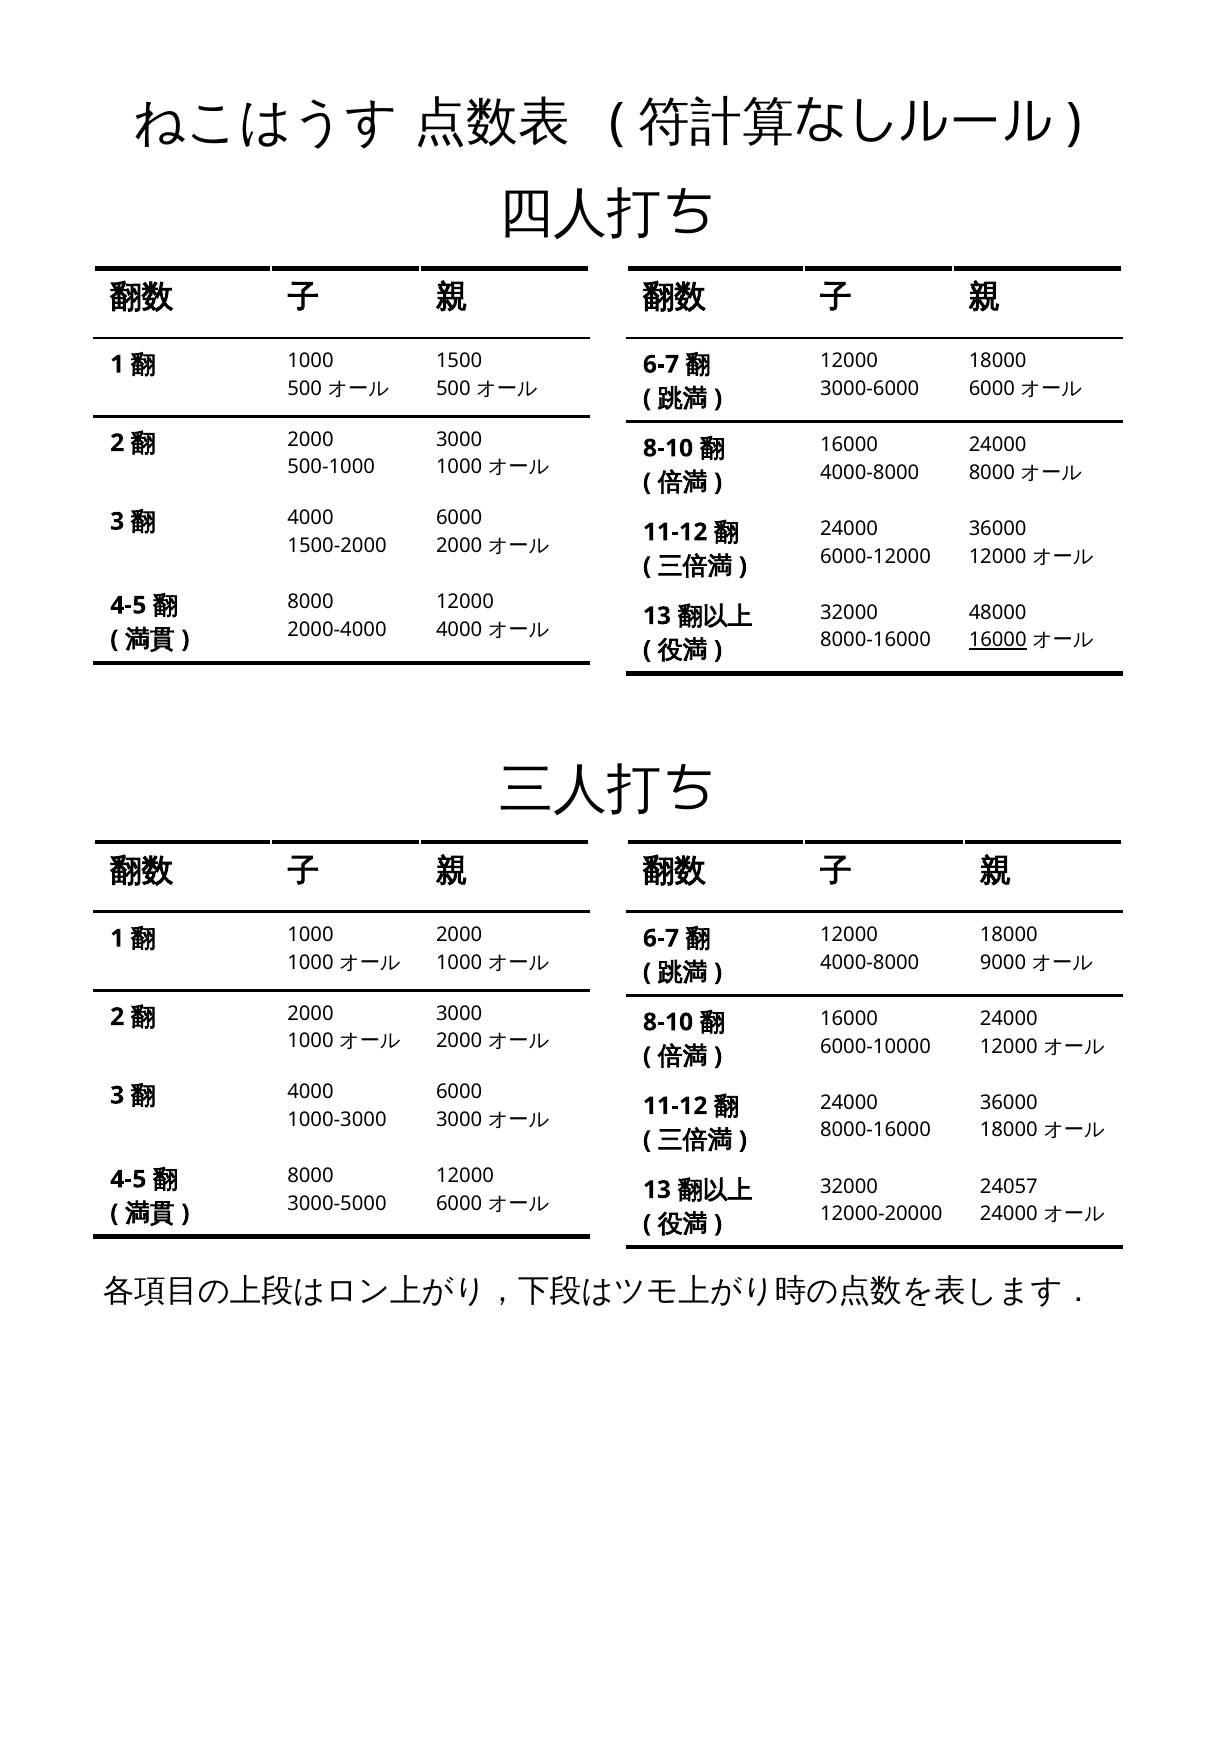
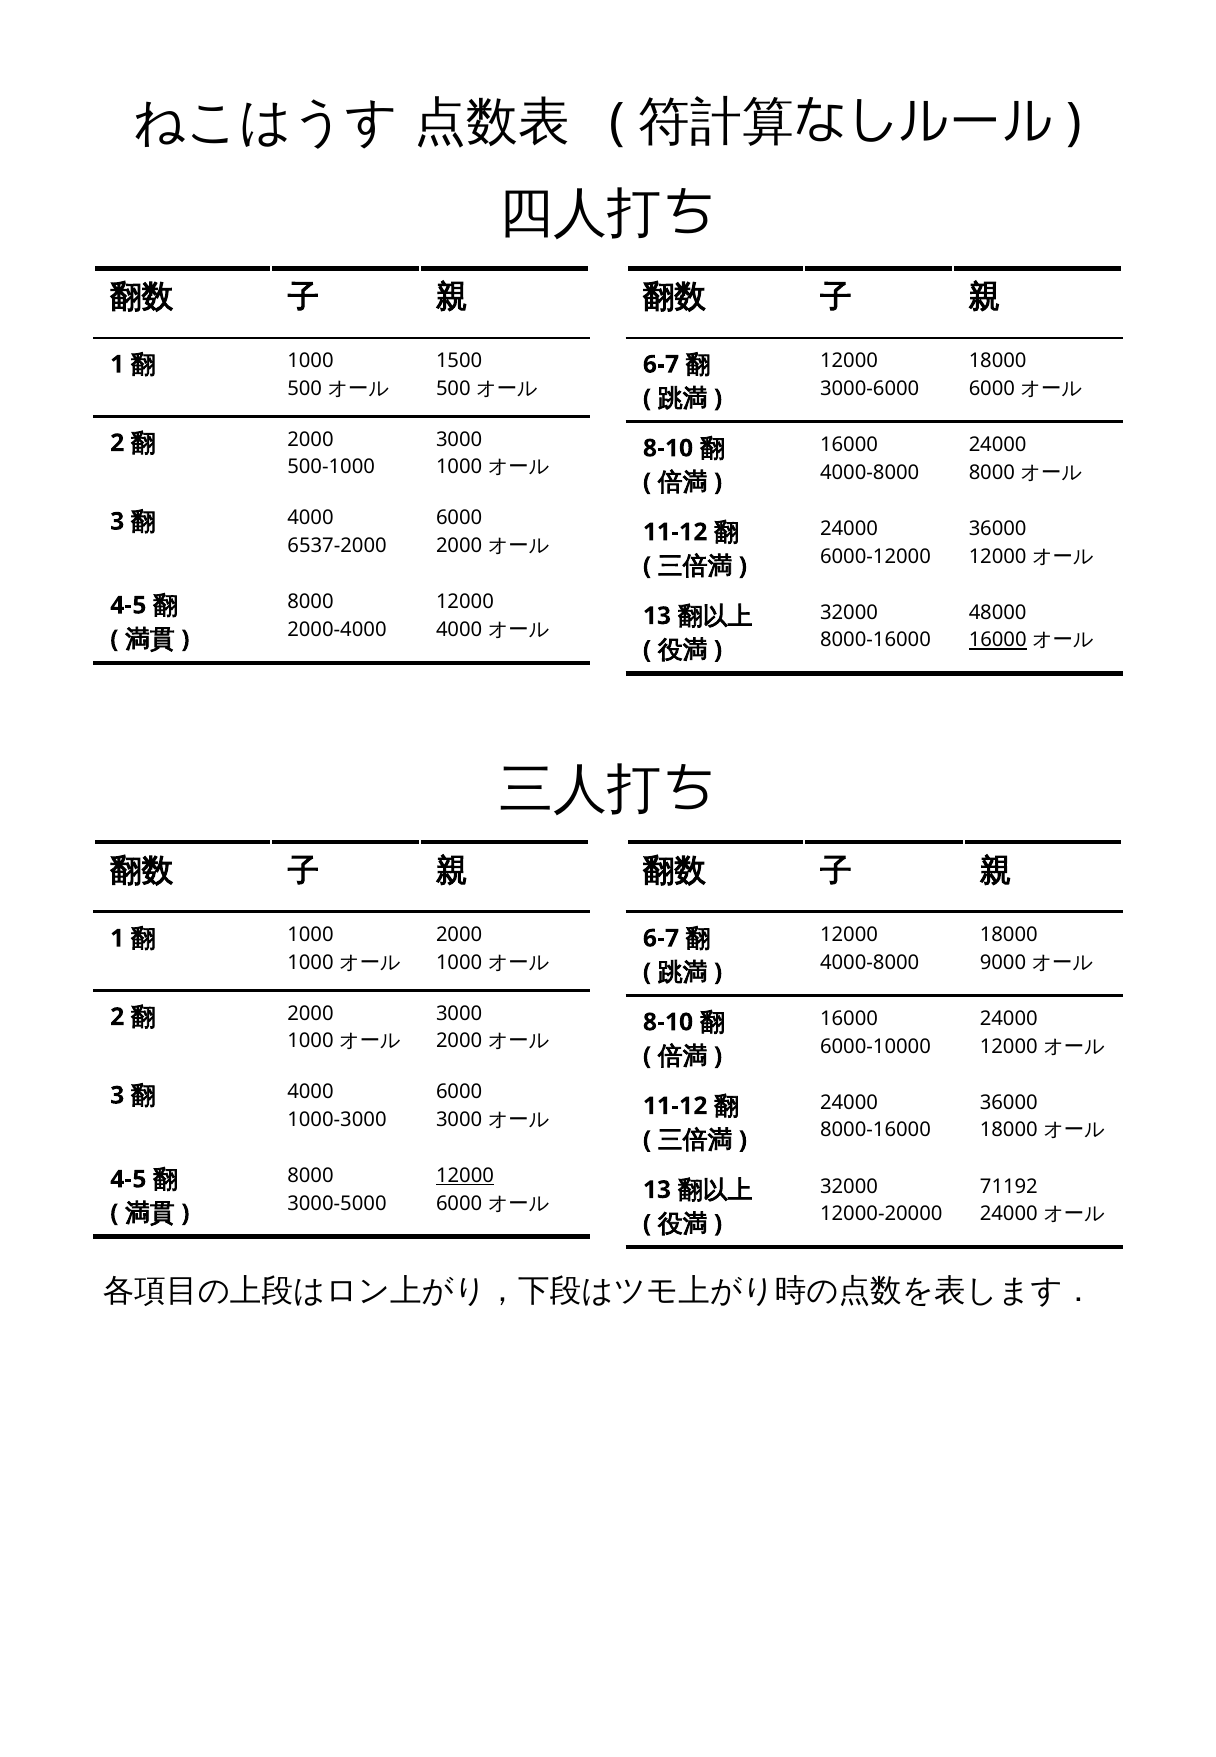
1500-2000: 1500-2000 -> 6537-2000 (337, 546)
12000 underline: none -> present (465, 1176)
24057: 24057 -> 71192 (1009, 1186)
